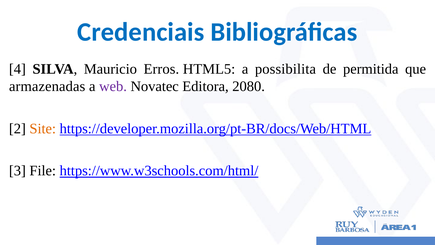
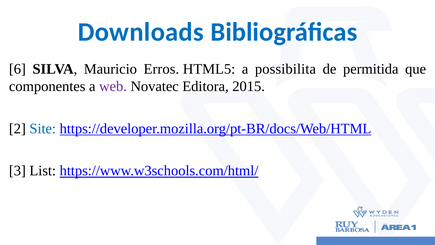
Credenciais: Credenciais -> Downloads (141, 32)
4: 4 -> 6 (17, 69)
armazenadas: armazenadas -> componentes (47, 86)
2080: 2080 -> 2015 (249, 86)
Site colour: orange -> blue (43, 128)
File: File -> List (43, 171)
